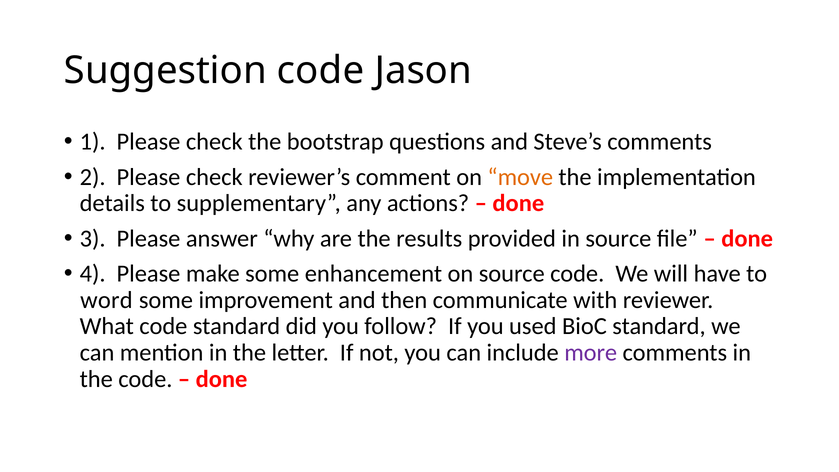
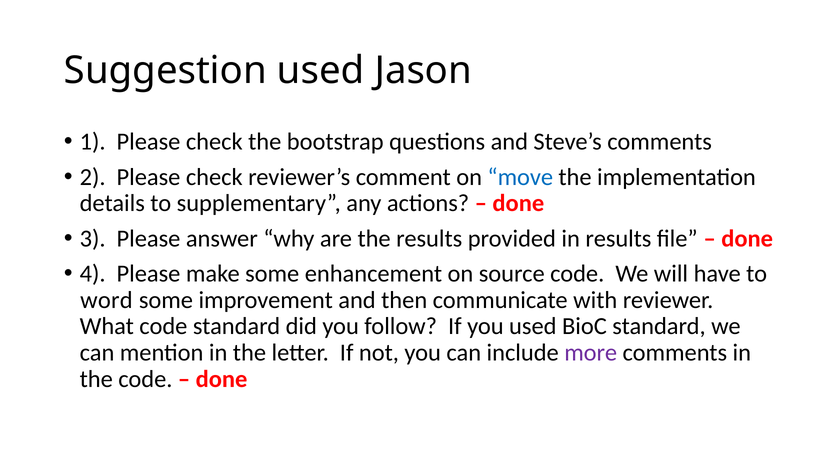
Suggestion code: code -> used (321, 70)
move colour: orange -> blue (520, 177)
in source: source -> results (618, 238)
